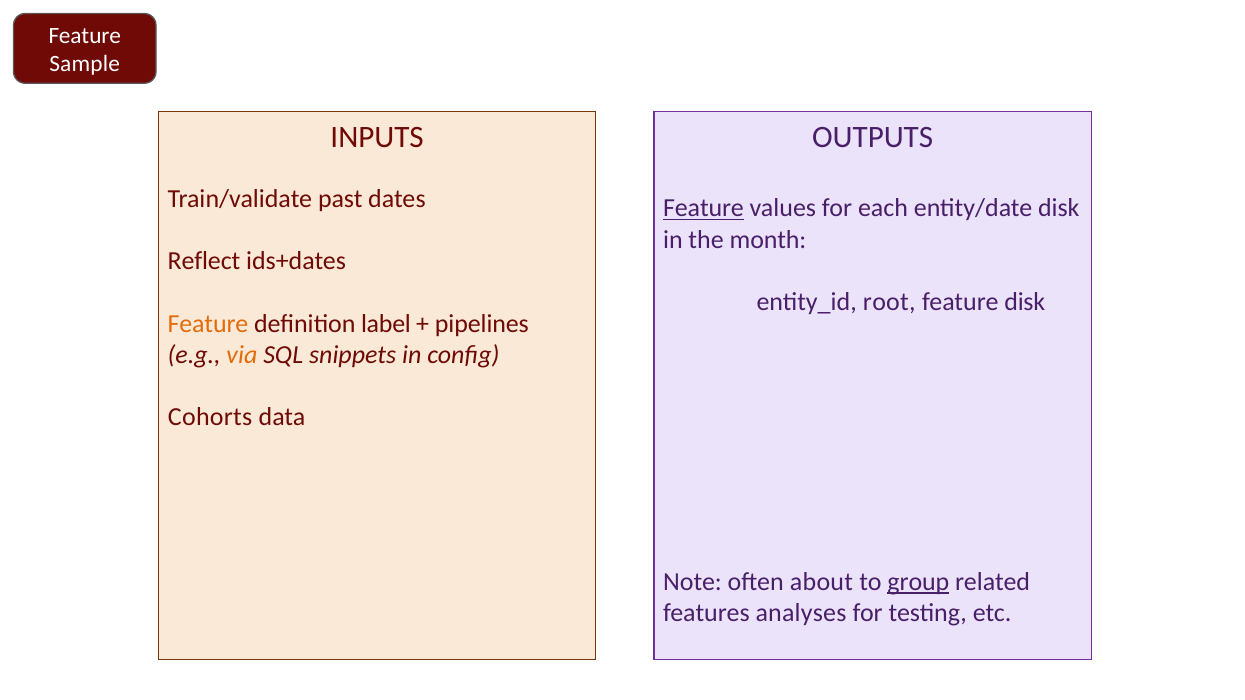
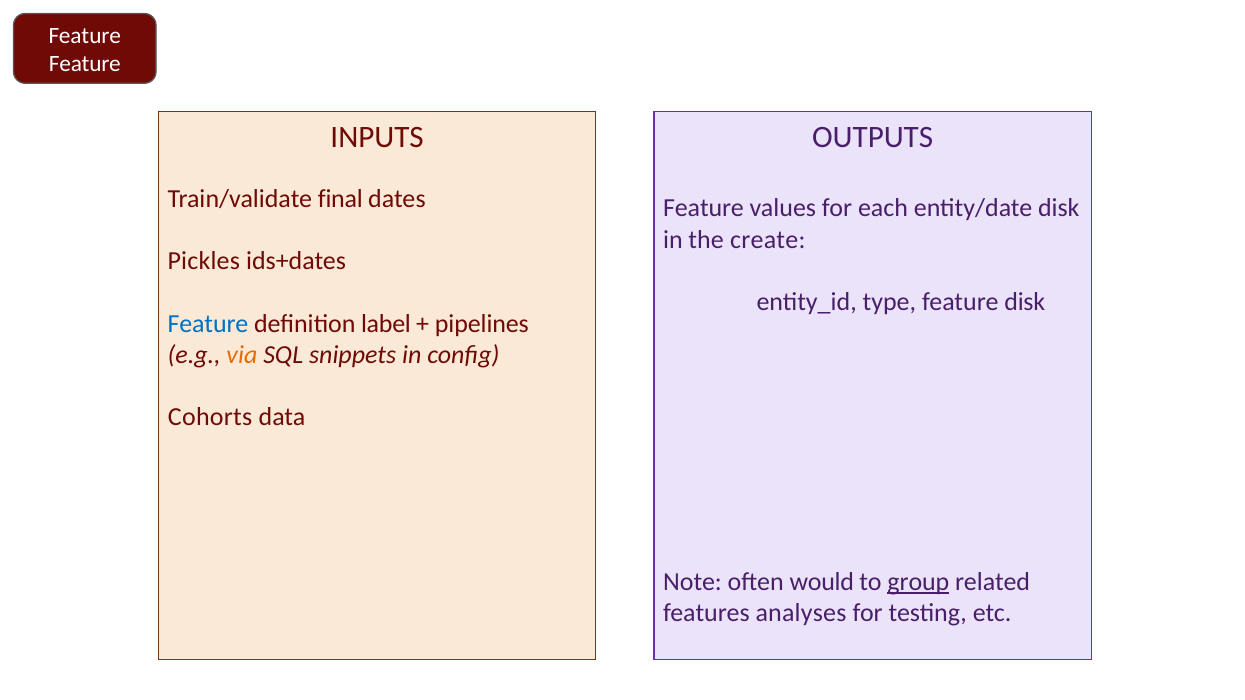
Sample: Sample -> Feature (85, 64)
past: past -> final (340, 199)
Feature underline: present -> none (703, 208)
month: month -> create (768, 240)
Reflect: Reflect -> Pickles (204, 261)
root: root -> type (889, 302)
Feature colour: orange -> blue (208, 324)
about: about -> would (822, 582)
